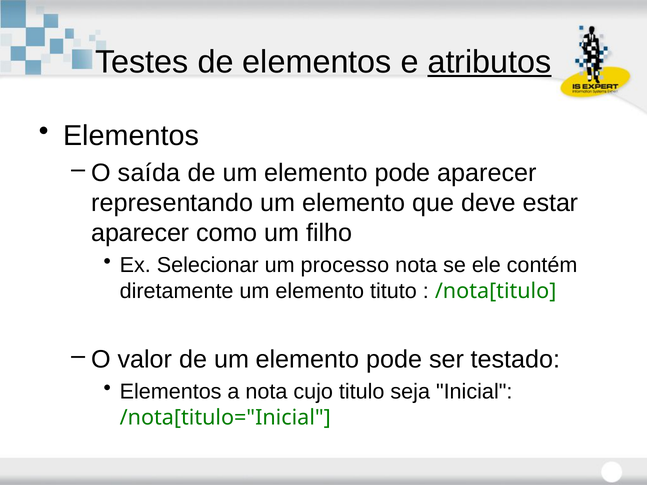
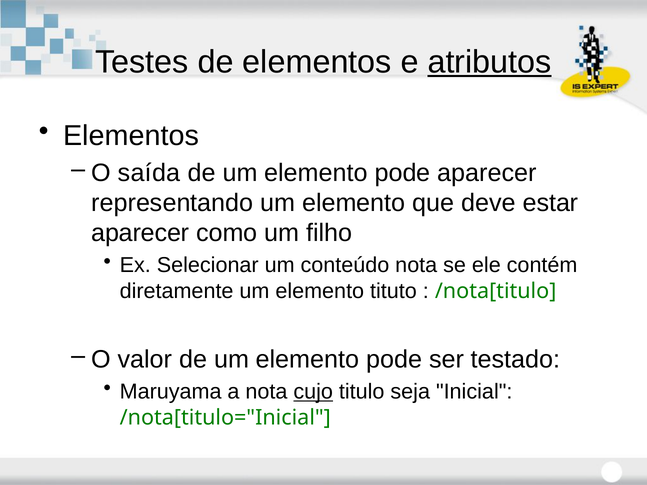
processo: processo -> conteúdo (345, 265)
Elementos: Elementos -> Maruyama (171, 392)
cujo underline: none -> present (313, 392)
